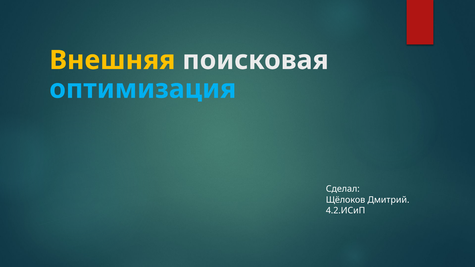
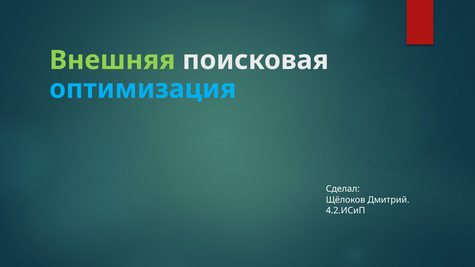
Внешняя colour: yellow -> light green (112, 60)
